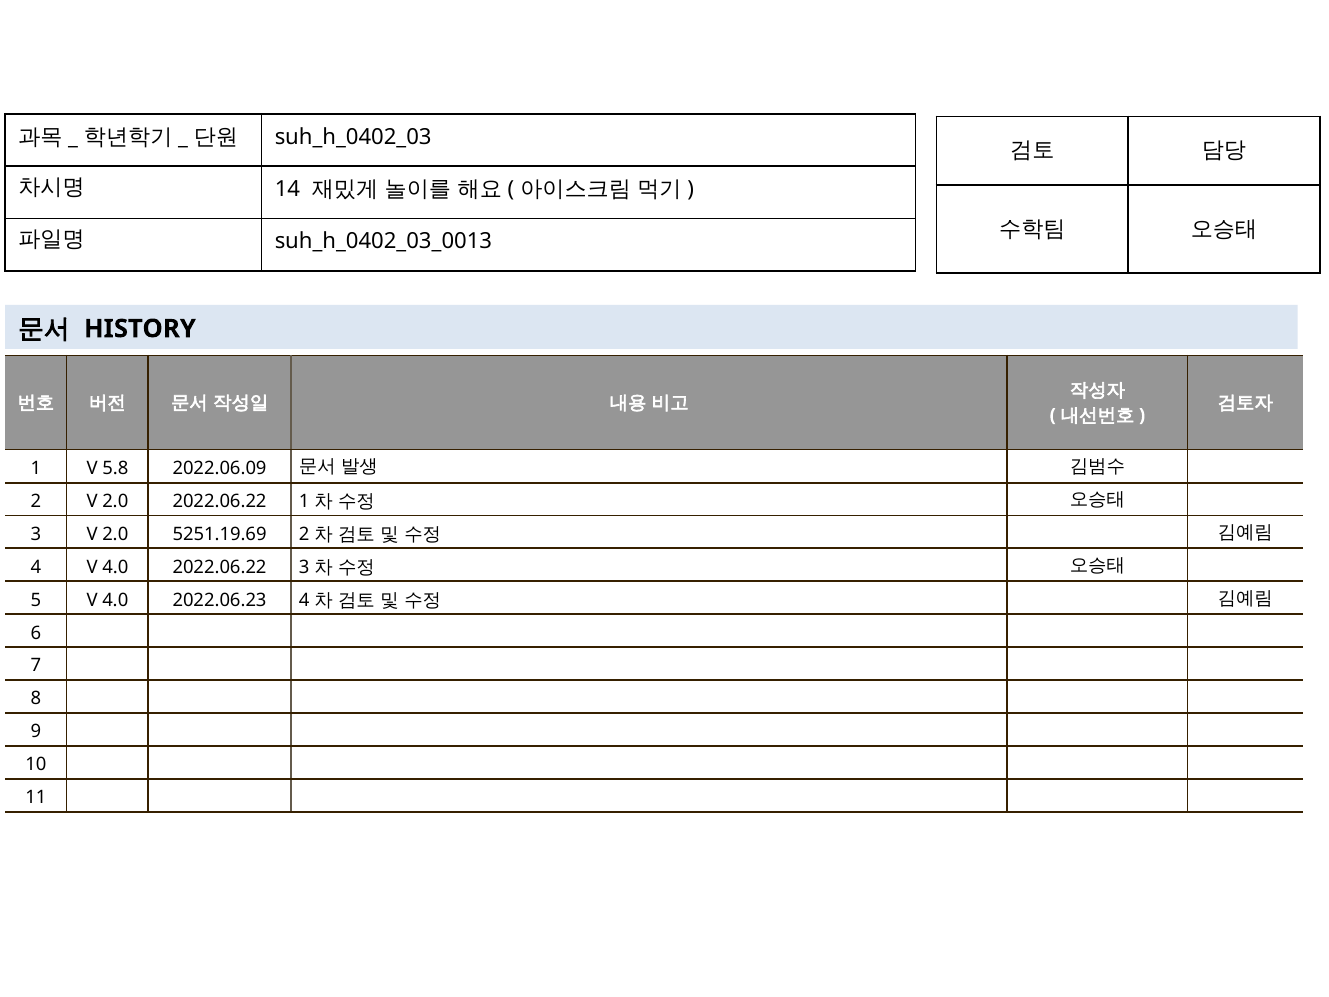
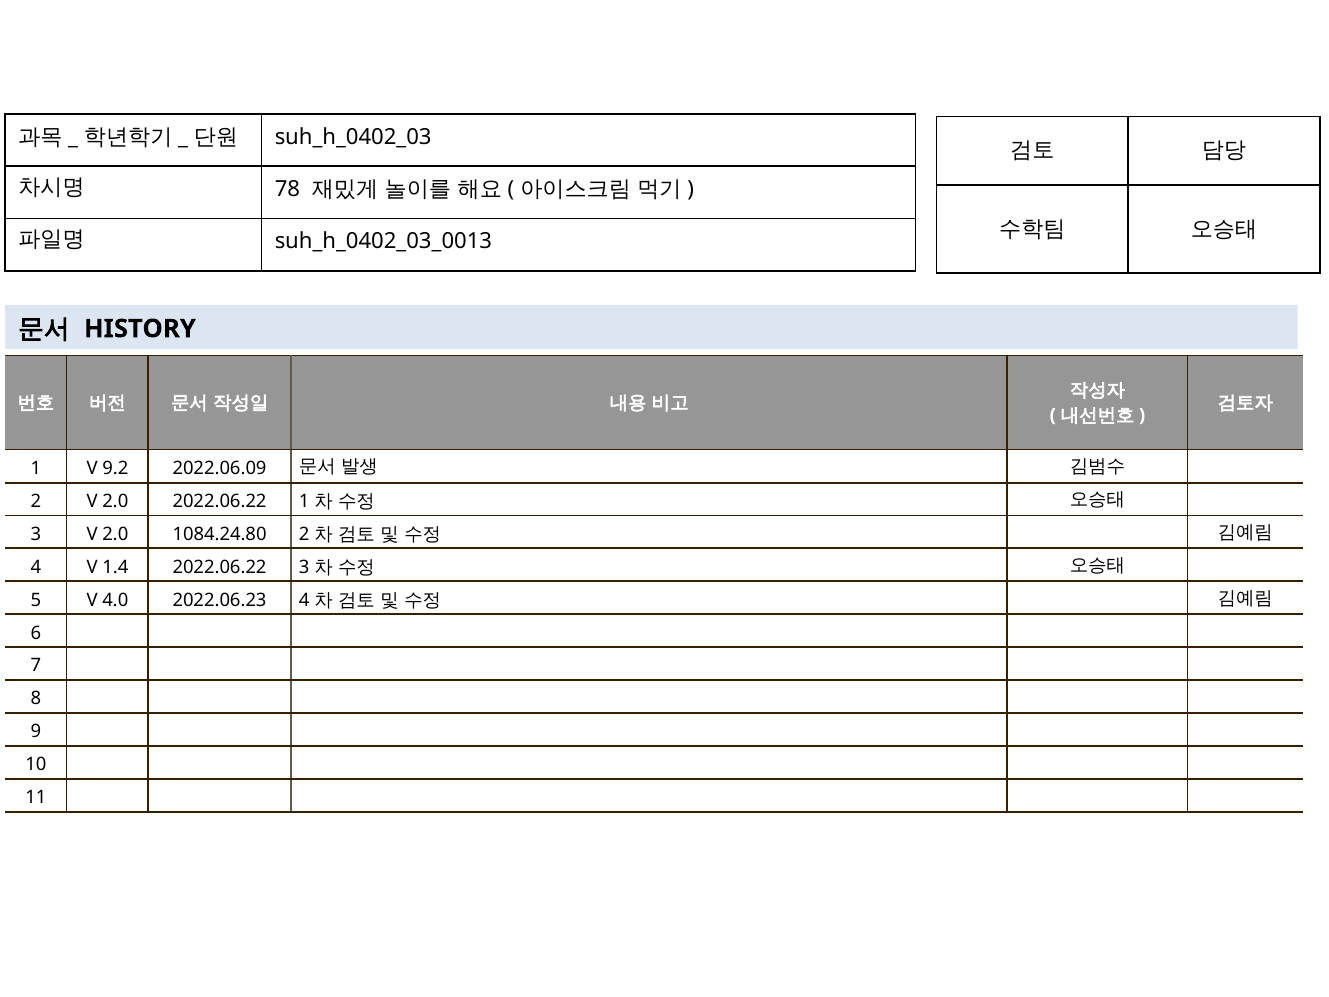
14: 14 -> 78 (287, 189)
5.8: 5.8 -> 9.2 (115, 468)
5251.19.69: 5251.19.69 -> 1084.24.80 (220, 534)
4 V 4.0: 4.0 -> 1.4 (115, 567)
